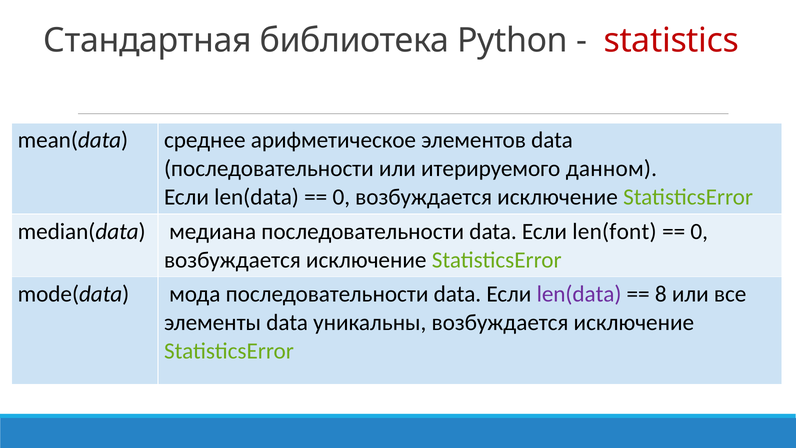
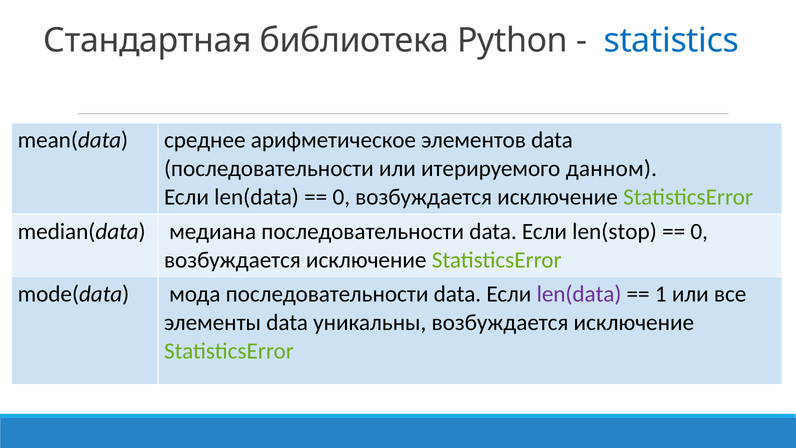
statistics colour: red -> blue (671, 41)
len(font: len(font -> len(stop (615, 231)
8: 8 -> 1 (661, 294)
